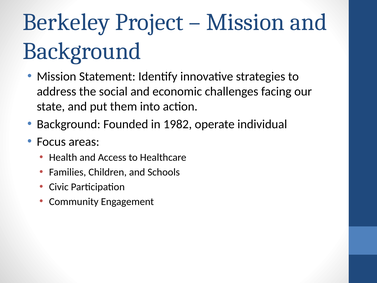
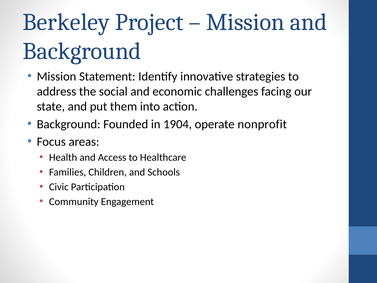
1982: 1982 -> 1904 (178, 124)
individual: individual -> nonprofit (262, 124)
